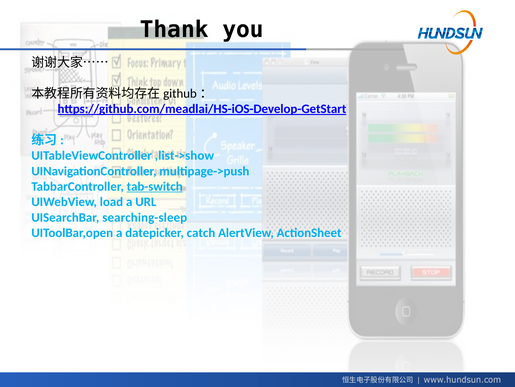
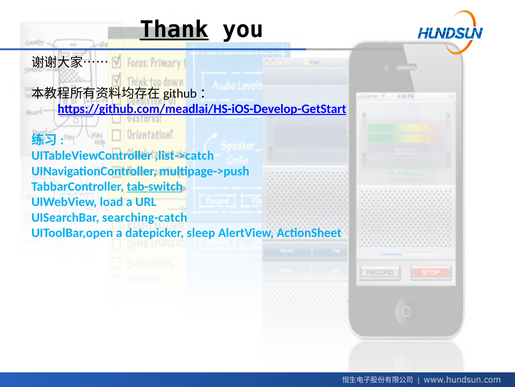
Thank underline: none -> present (174, 30)
,list->show: ,list->show -> ,list->catch (184, 155)
searching-sleep: searching-sleep -> searching-catch (145, 217)
catch: catch -> sleep (201, 233)
